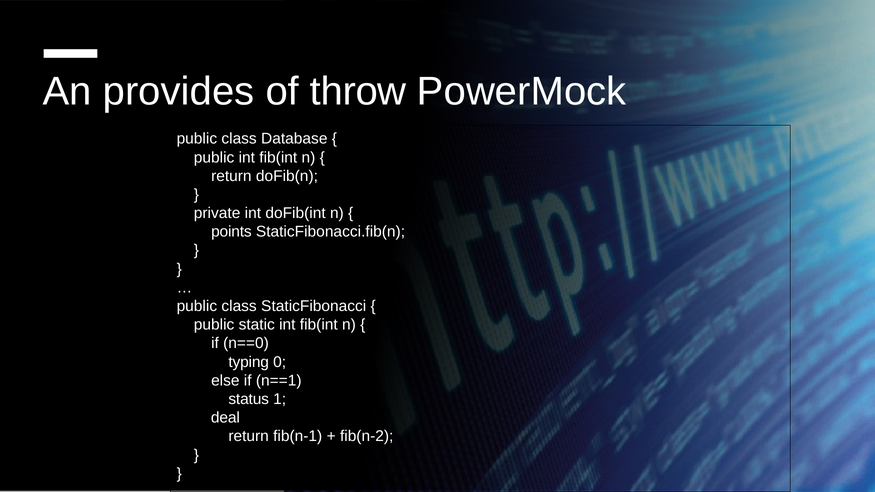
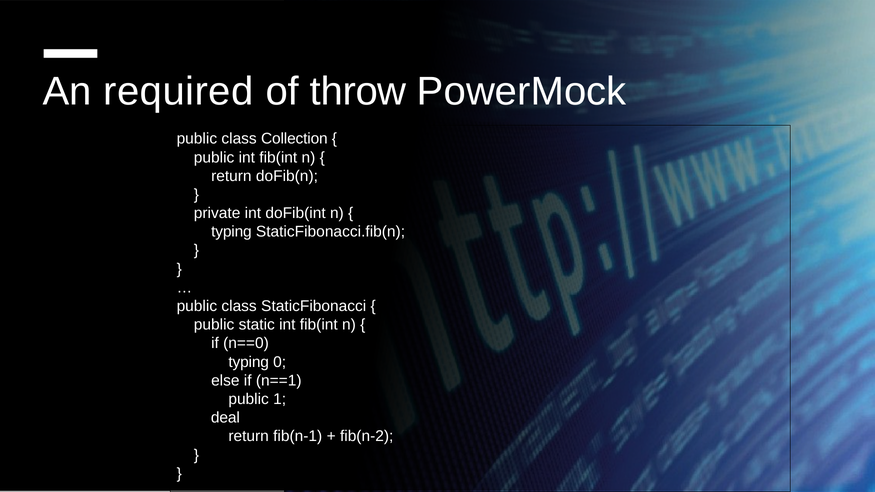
provides: provides -> required (178, 91)
Database: Database -> Collection (294, 139)
points: points -> typing (231, 232)
status: status -> public (249, 399)
